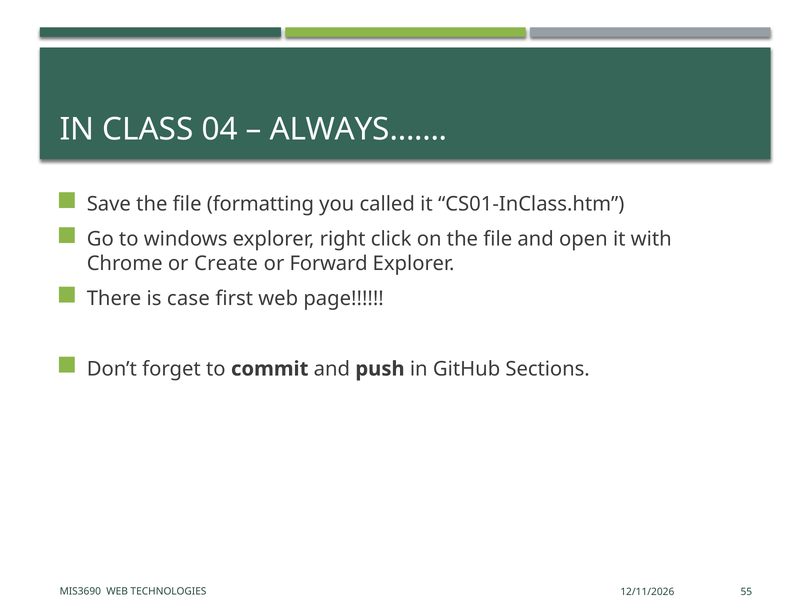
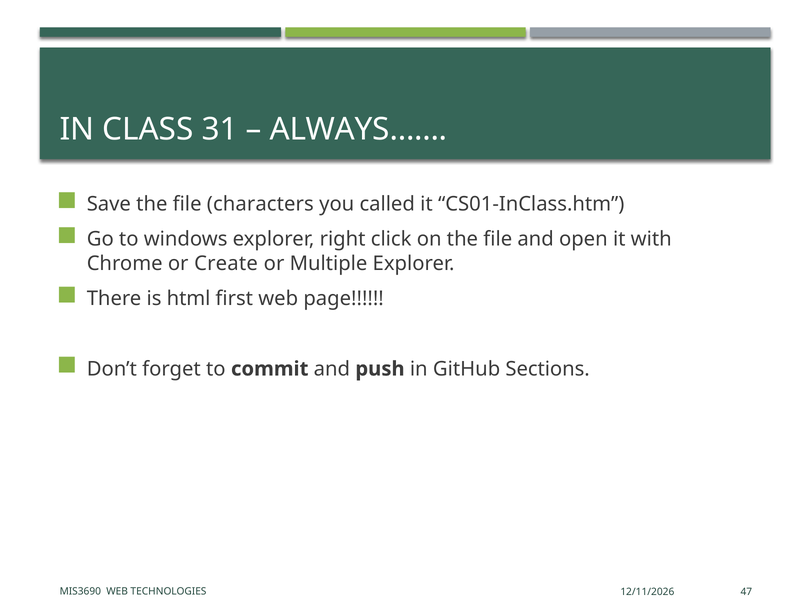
04: 04 -> 31 (220, 129)
formatting: formatting -> characters (260, 204)
Forward: Forward -> Multiple (329, 264)
case: case -> html (189, 299)
55: 55 -> 47 (746, 592)
